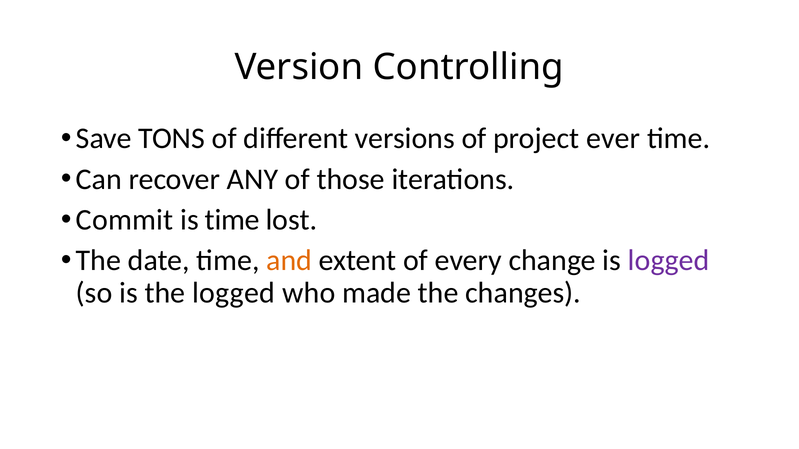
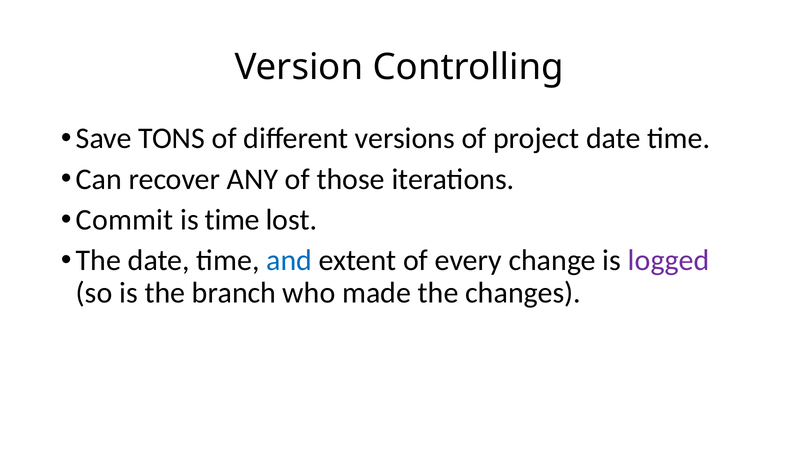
project ever: ever -> date (613, 139)
and colour: orange -> blue (289, 261)
the logged: logged -> branch (234, 293)
